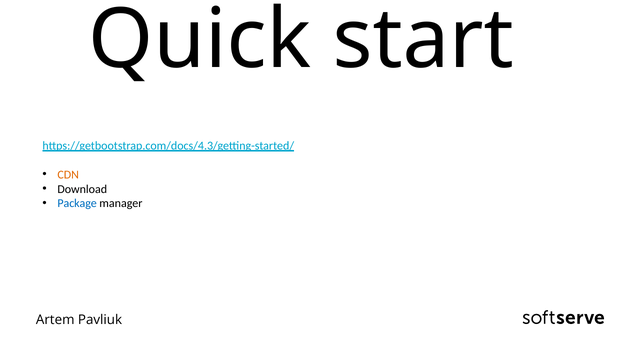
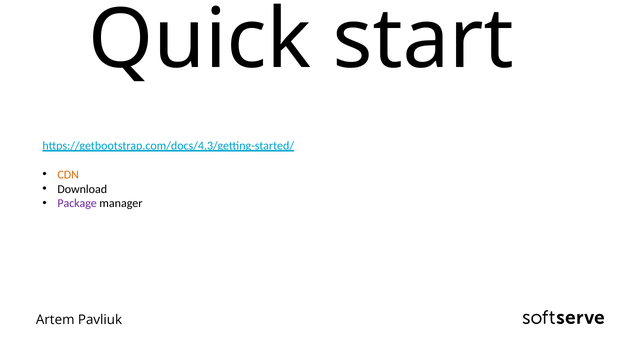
Package colour: blue -> purple (77, 203)
